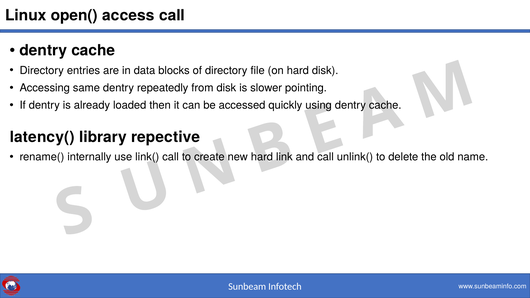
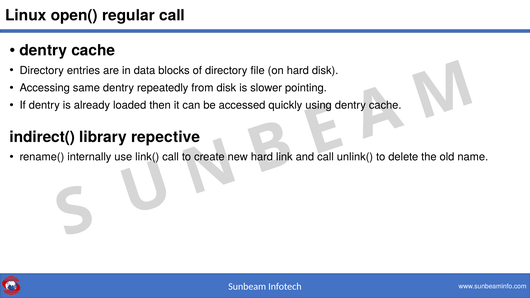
access: access -> regular (128, 15)
latency(: latency( -> indirect( (42, 137)
